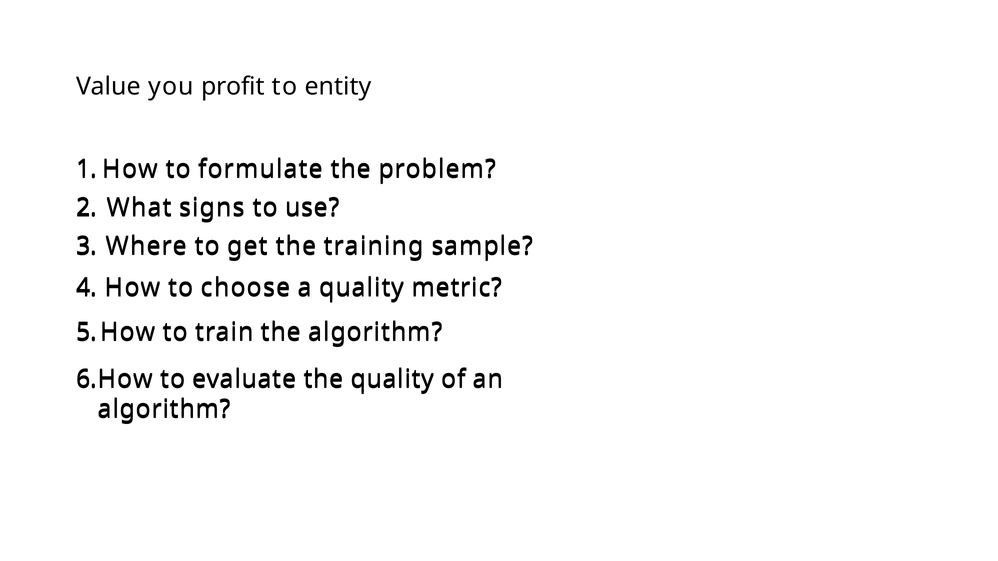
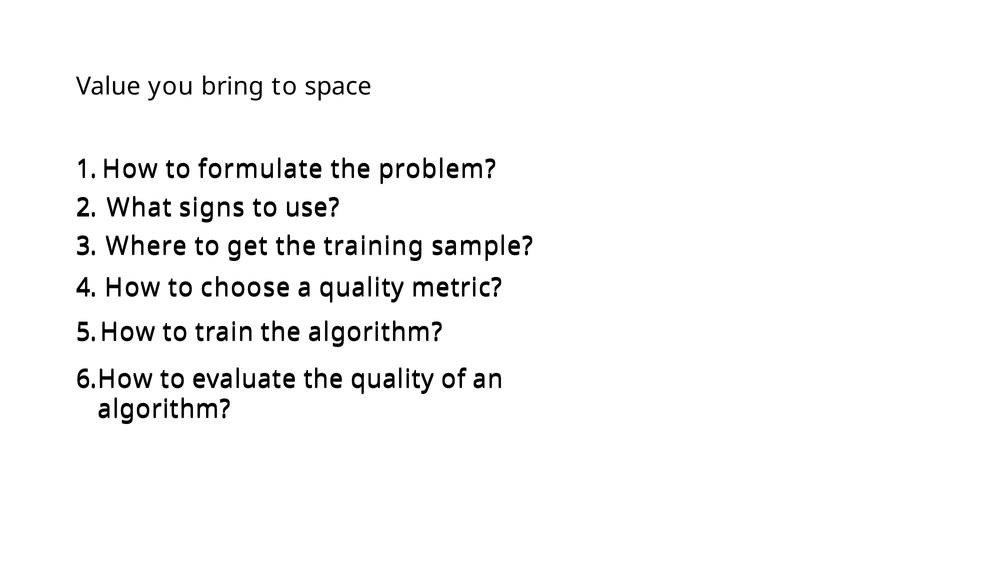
profit: profit -> bring (233, 87)
entity: entity -> space (338, 87)
